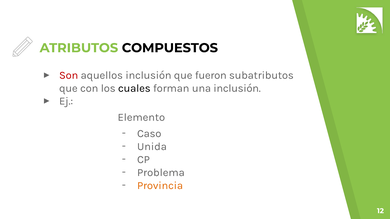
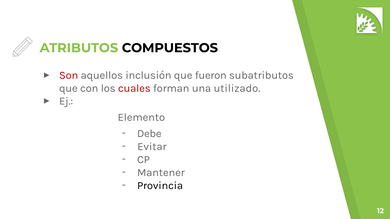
cuales colour: black -> red (134, 88)
una inclusión: inclusión -> utilizado (237, 88)
Caso: Caso -> Debe (149, 134)
Unida: Unida -> Evitar (152, 147)
Problema: Problema -> Mantener (161, 173)
Provincia colour: orange -> black (160, 186)
